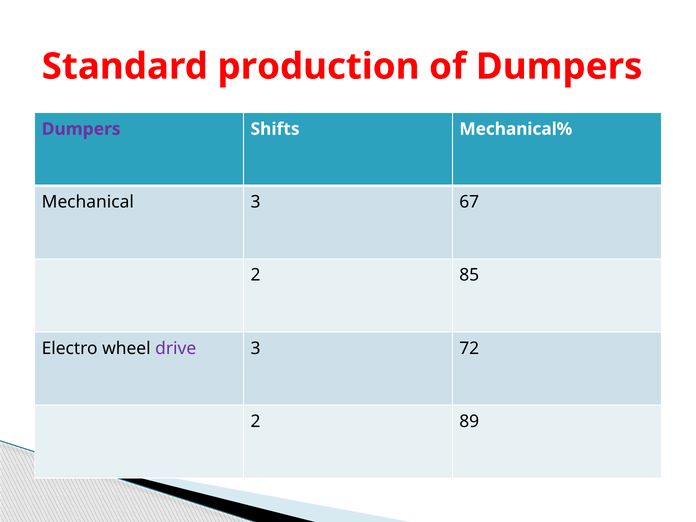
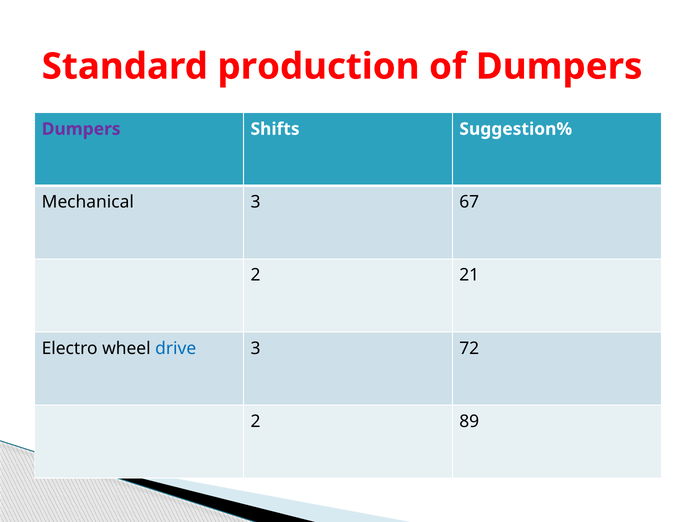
Mechanical%: Mechanical% -> Suggestion% (516, 129)
85: 85 -> 21 (469, 275)
drive colour: purple -> blue (176, 348)
